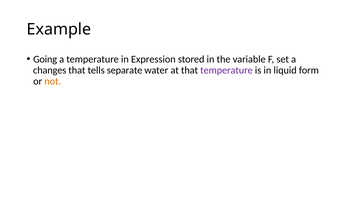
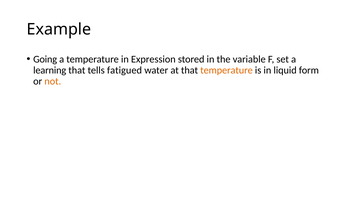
changes: changes -> learning (50, 70)
separate: separate -> fatigued (124, 70)
temperature colour: purple -> orange (226, 70)
